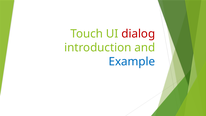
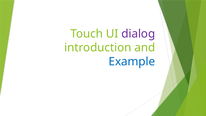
dialog colour: red -> purple (138, 34)
